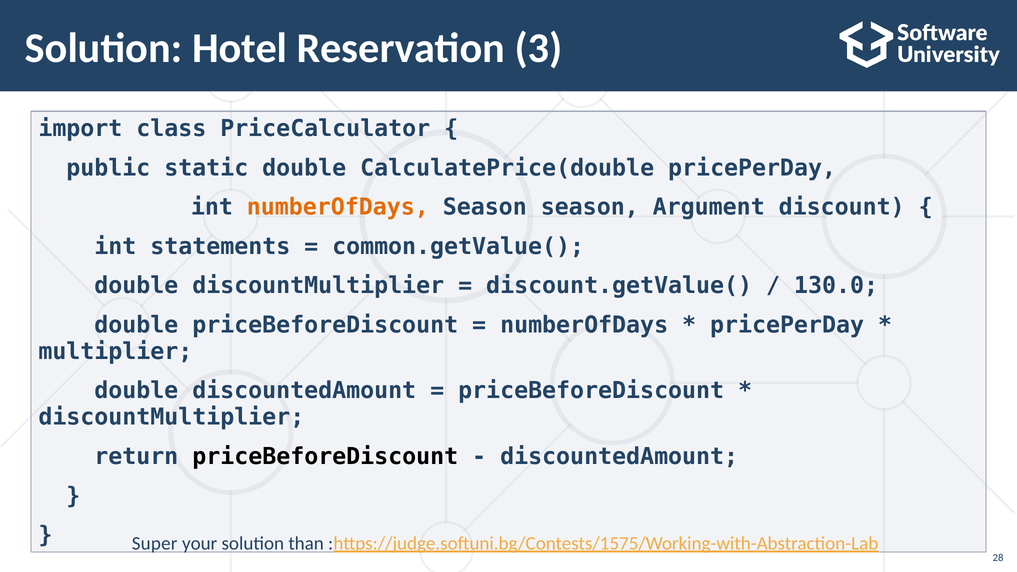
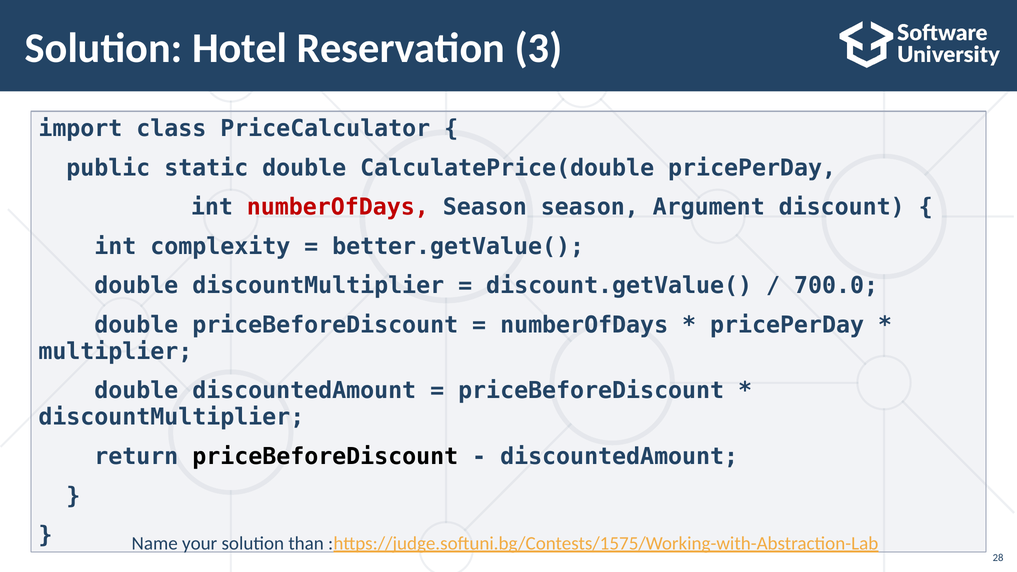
numberOfDays colour: orange -> red (338, 207)
statements: statements -> complexity (220, 246)
common.getValue(: common.getValue( -> better.getValue( (458, 246)
130.0: 130.0 -> 700.0 (836, 286)
Super: Super -> Name (155, 543)
